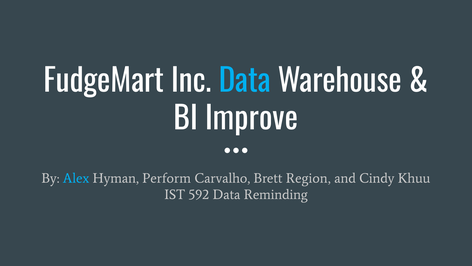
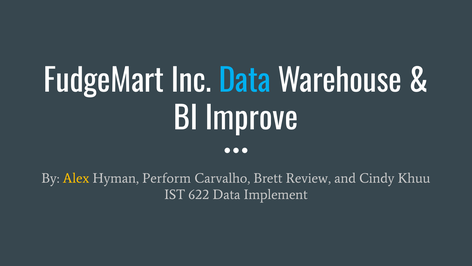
Alex colour: light blue -> yellow (76, 178)
Region: Region -> Review (308, 178)
592: 592 -> 622 (199, 194)
Reminding: Reminding -> Implement (276, 194)
